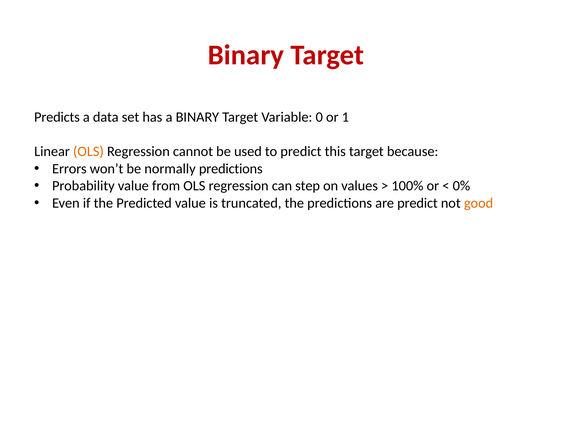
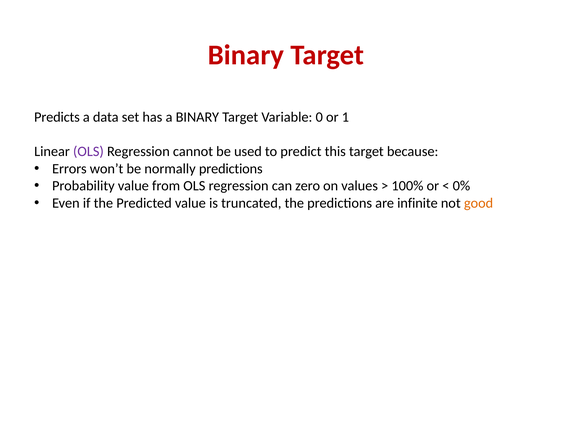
OLS colour: orange -> purple (88, 152)
step: step -> zero (308, 186)
are predict: predict -> infinite (417, 203)
